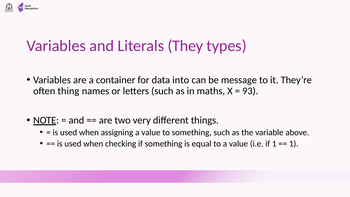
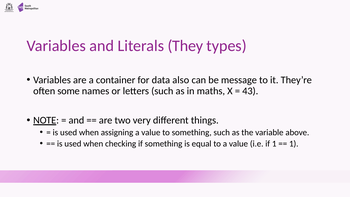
into: into -> also (181, 80)
thing: thing -> some (69, 91)
93: 93 -> 43 (250, 91)
